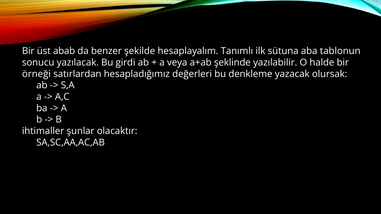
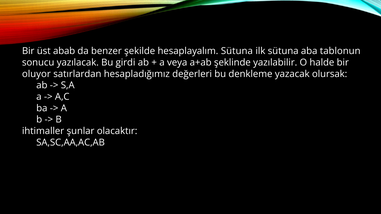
hesaplayalım Tanımlı: Tanımlı -> Sütuna (237, 51)
örneği: örneği -> oluyor (36, 74)
